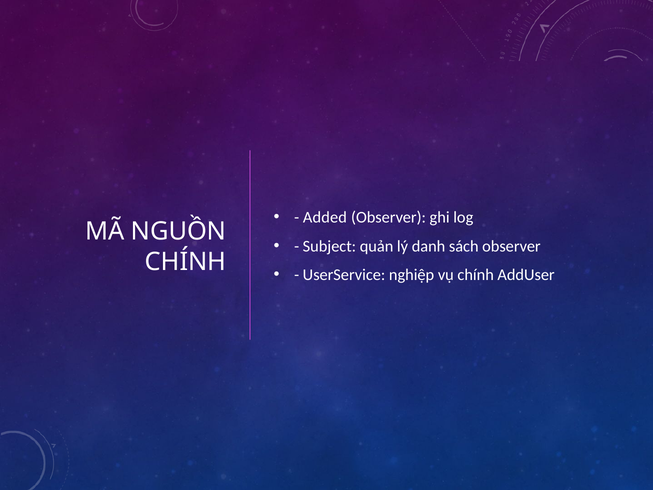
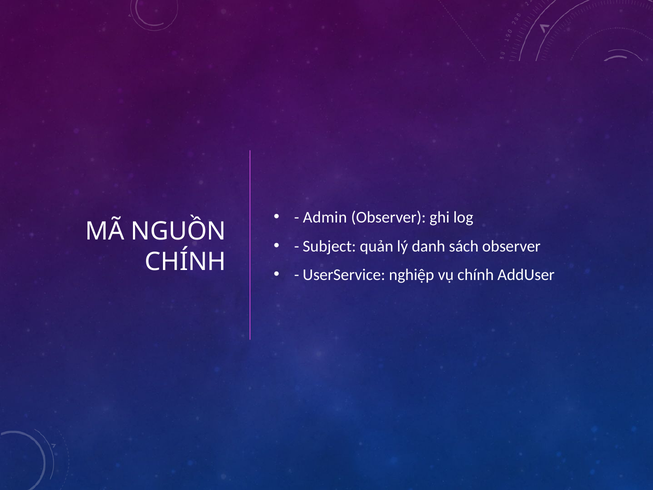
Added: Added -> Admin (325, 217)
